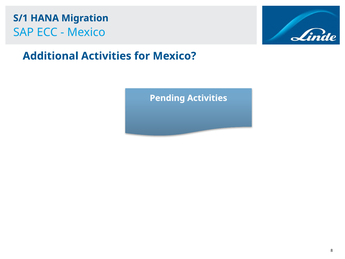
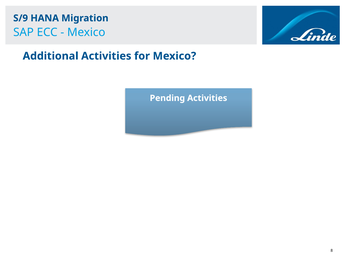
S/1: S/1 -> S/9 (21, 18)
